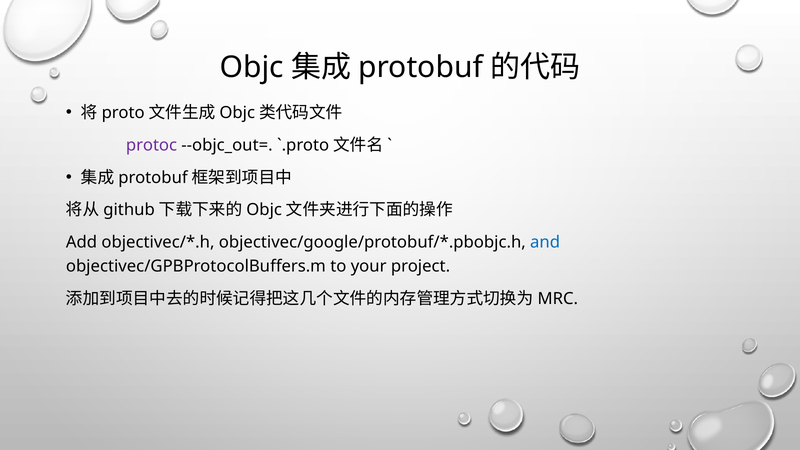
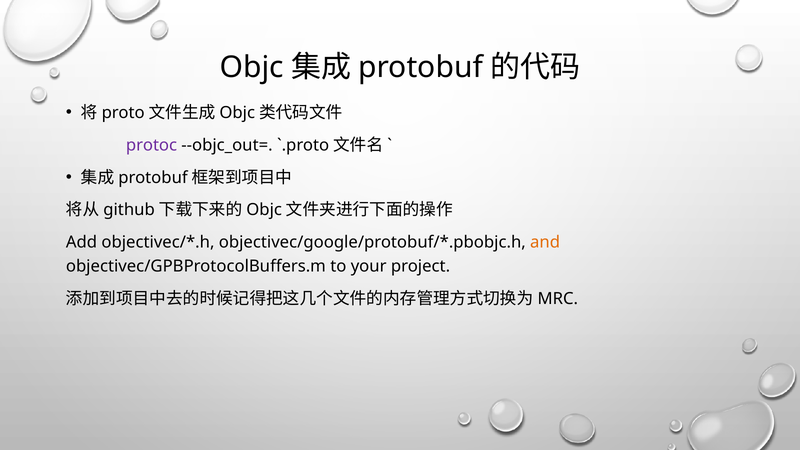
and colour: blue -> orange (545, 242)
